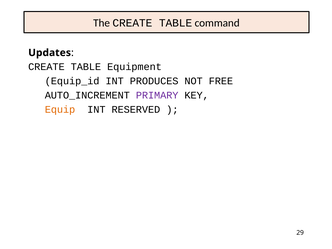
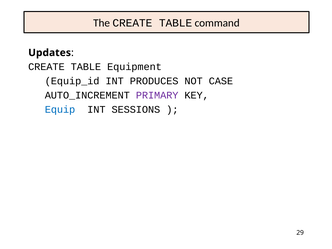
FREE: FREE -> CASE (221, 81)
Equip colour: orange -> blue (60, 109)
RESERVED: RESERVED -> SESSIONS (136, 109)
